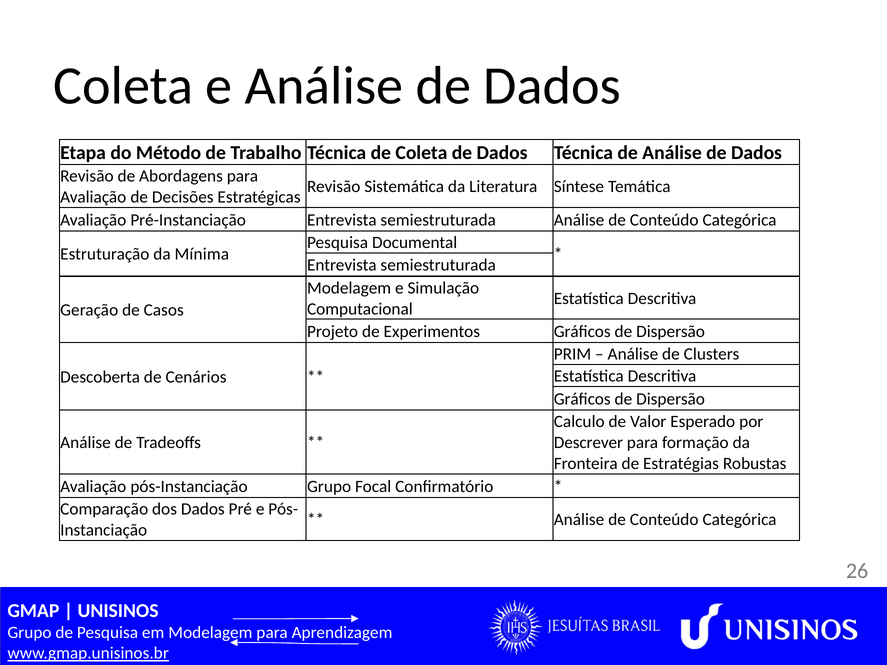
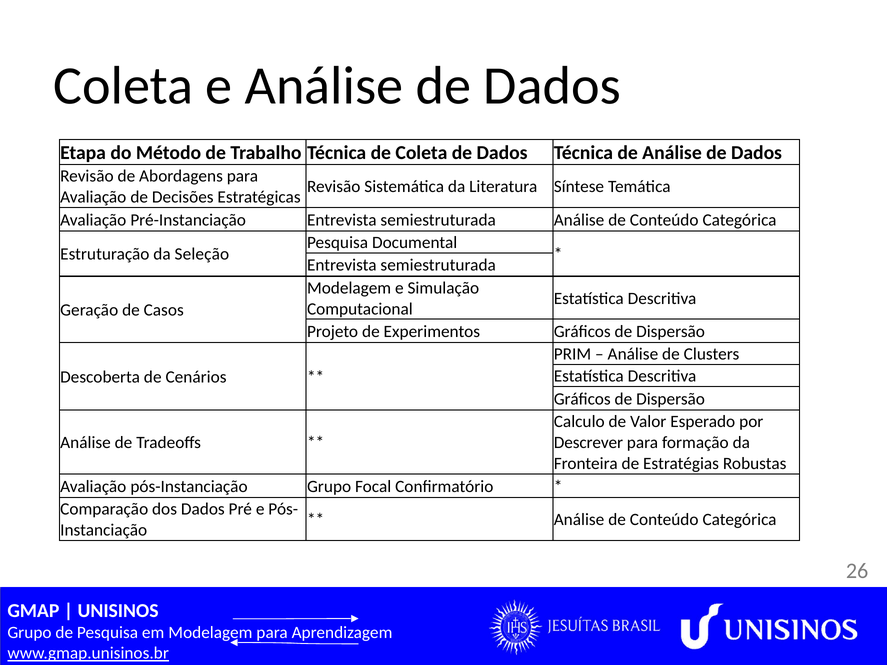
Mínima: Mínima -> Seleção (202, 254)
